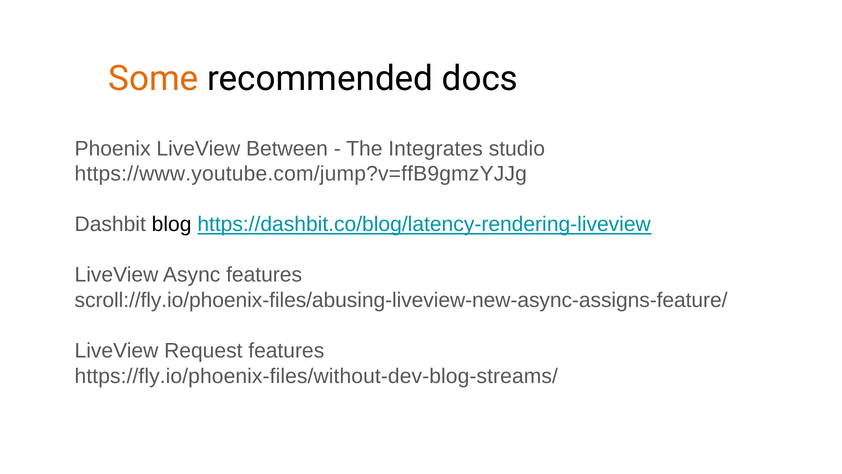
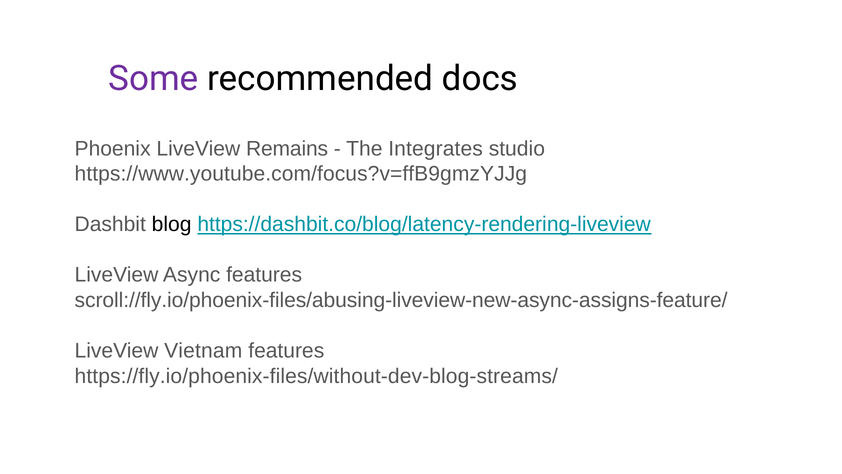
Some colour: orange -> purple (154, 79)
Between: Between -> Remains (287, 148)
https://www.youtube.com/jump?v=ffB9gmzYJJg: https://www.youtube.com/jump?v=ffB9gmzYJJg -> https://www.youtube.com/focus?v=ffB9gmzYJJg (301, 174)
Request: Request -> Vietnam (203, 351)
